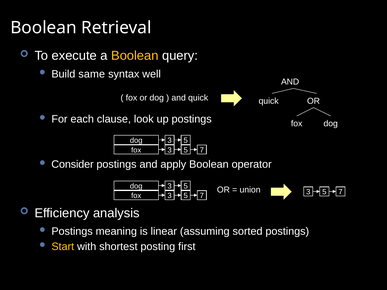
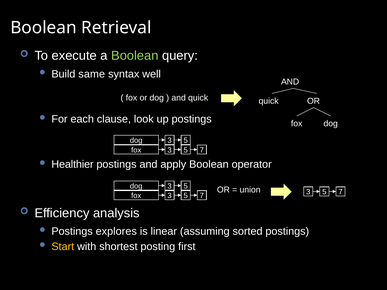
Boolean colour: yellow -> light green (135, 56)
Consider: Consider -> Healthier (72, 164)
meaning: meaning -> explores (116, 232)
